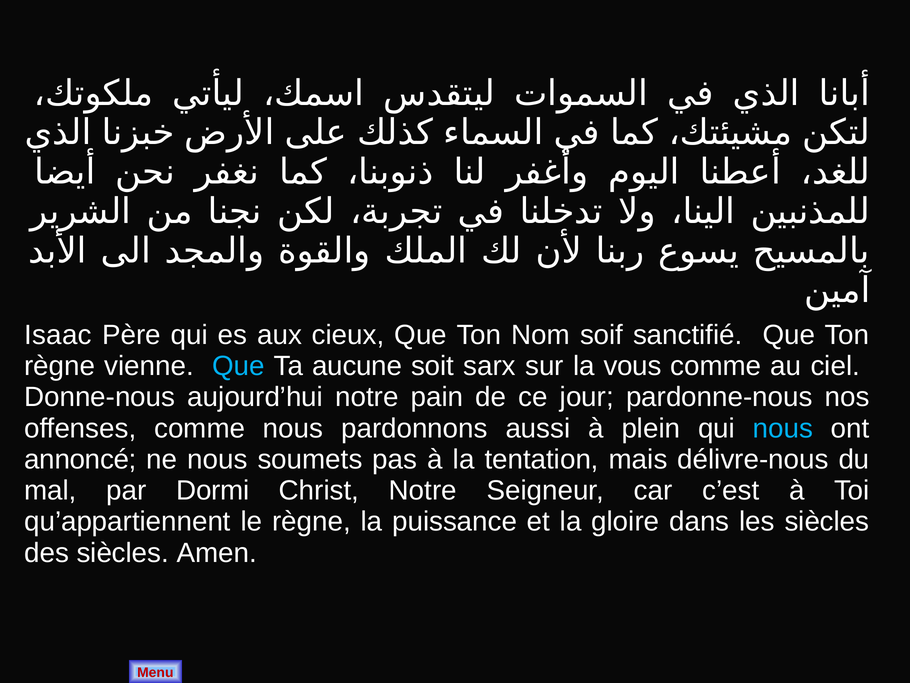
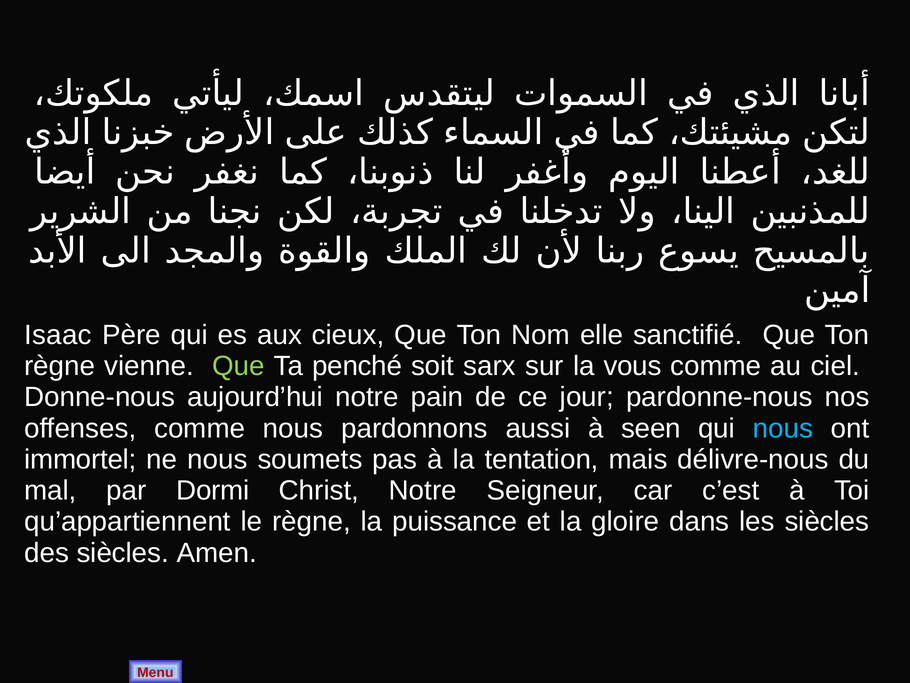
soif: soif -> elle (602, 335)
Que colour: light blue -> light green (239, 366)
aucune: aucune -> penché (357, 366)
plein: plein -> seen (651, 428)
annoncé: annoncé -> immortel (80, 459)
